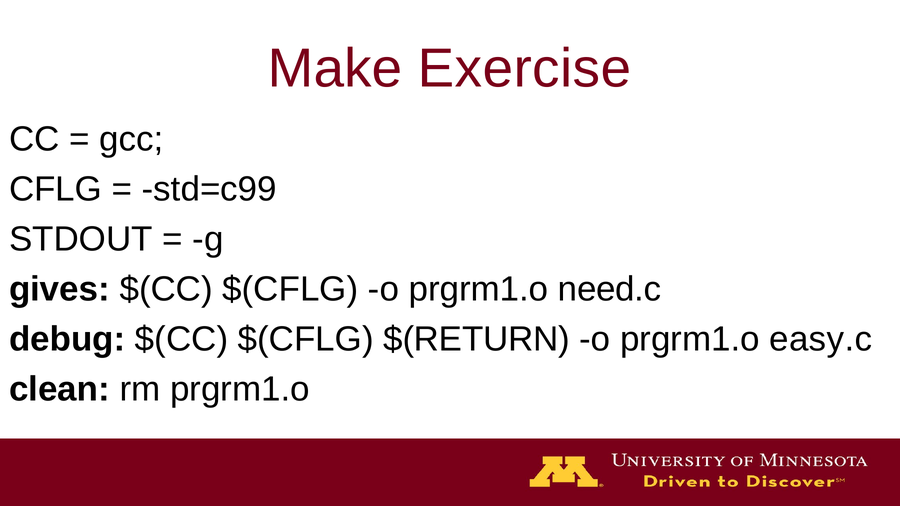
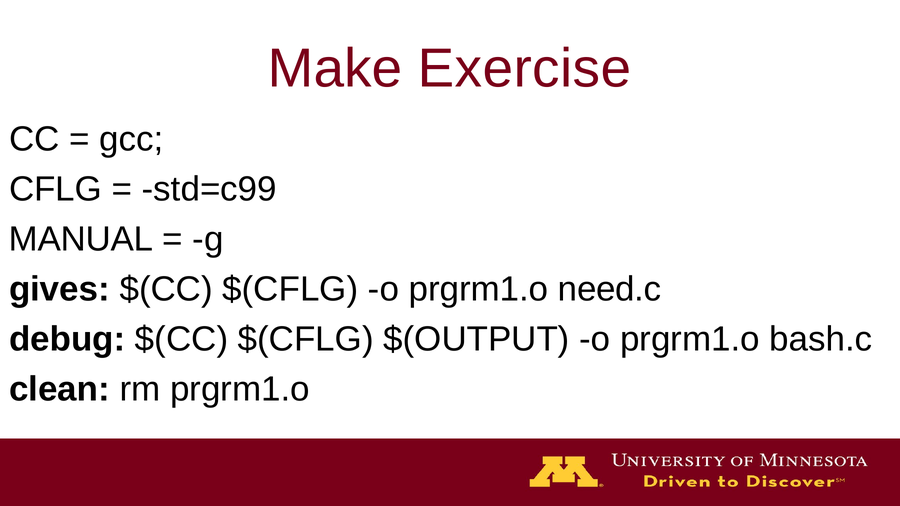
STDOUT: STDOUT -> MANUAL (81, 239)
$(RETURN: $(RETURN -> $(OUTPUT (476, 339)
easy.c: easy.c -> bash.c (821, 339)
